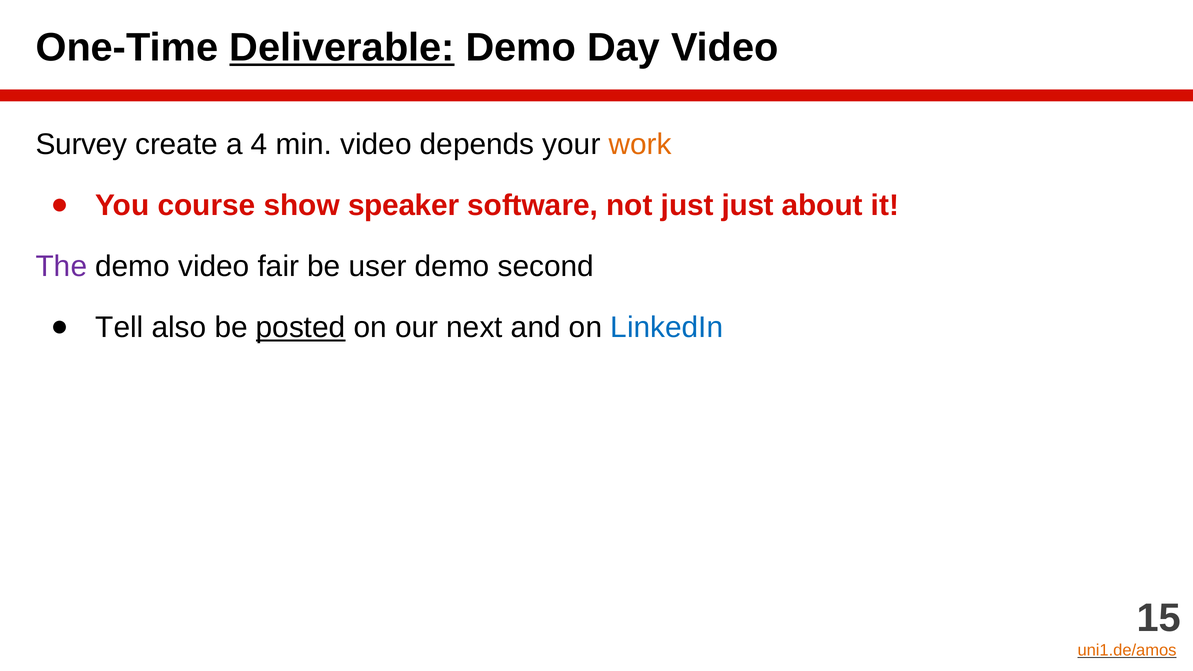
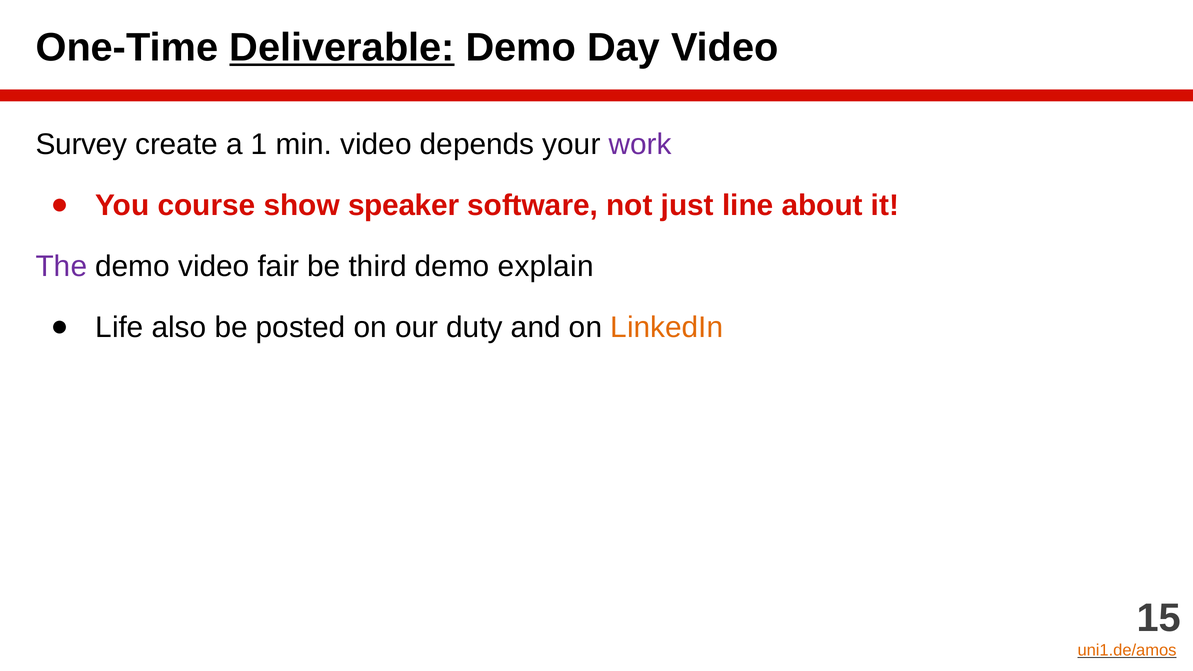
4: 4 -> 1 (259, 145)
work colour: orange -> purple (640, 145)
just just: just -> line (748, 206)
user: user -> third (378, 267)
second: second -> explain (546, 267)
Tell: Tell -> Life (119, 328)
posted underline: present -> none (301, 328)
next: next -> duty (475, 328)
LinkedIn colour: blue -> orange (667, 328)
